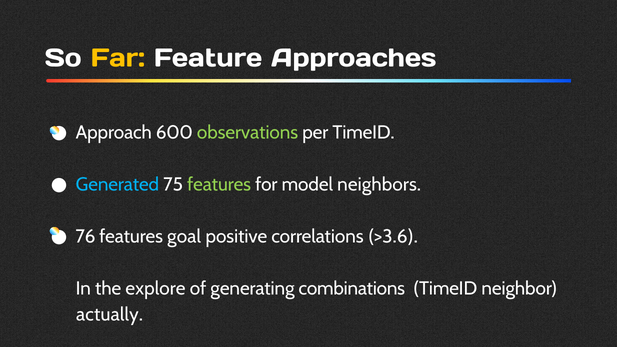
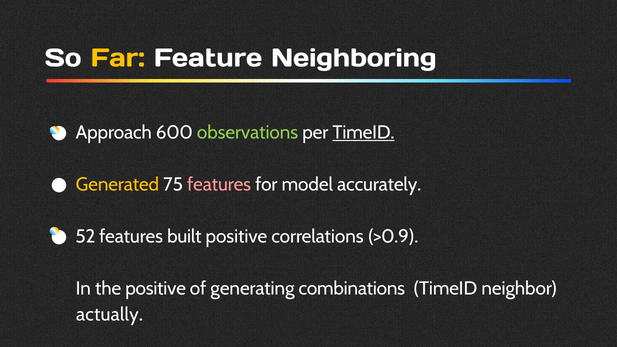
Approaches: Approaches -> Neighboring (354, 58)
TimeID underline: none -> present (363, 133)
Generated colour: light blue -> yellow (117, 185)
features colour: light green -> pink (219, 185)
neighbors: neighbors -> accurately (379, 185)
76: 76 -> 52 (85, 236)
goal: goal -> built (184, 236)
>3.6: >3.6 -> >0.9 (393, 236)
the explore: explore -> positive (156, 288)
